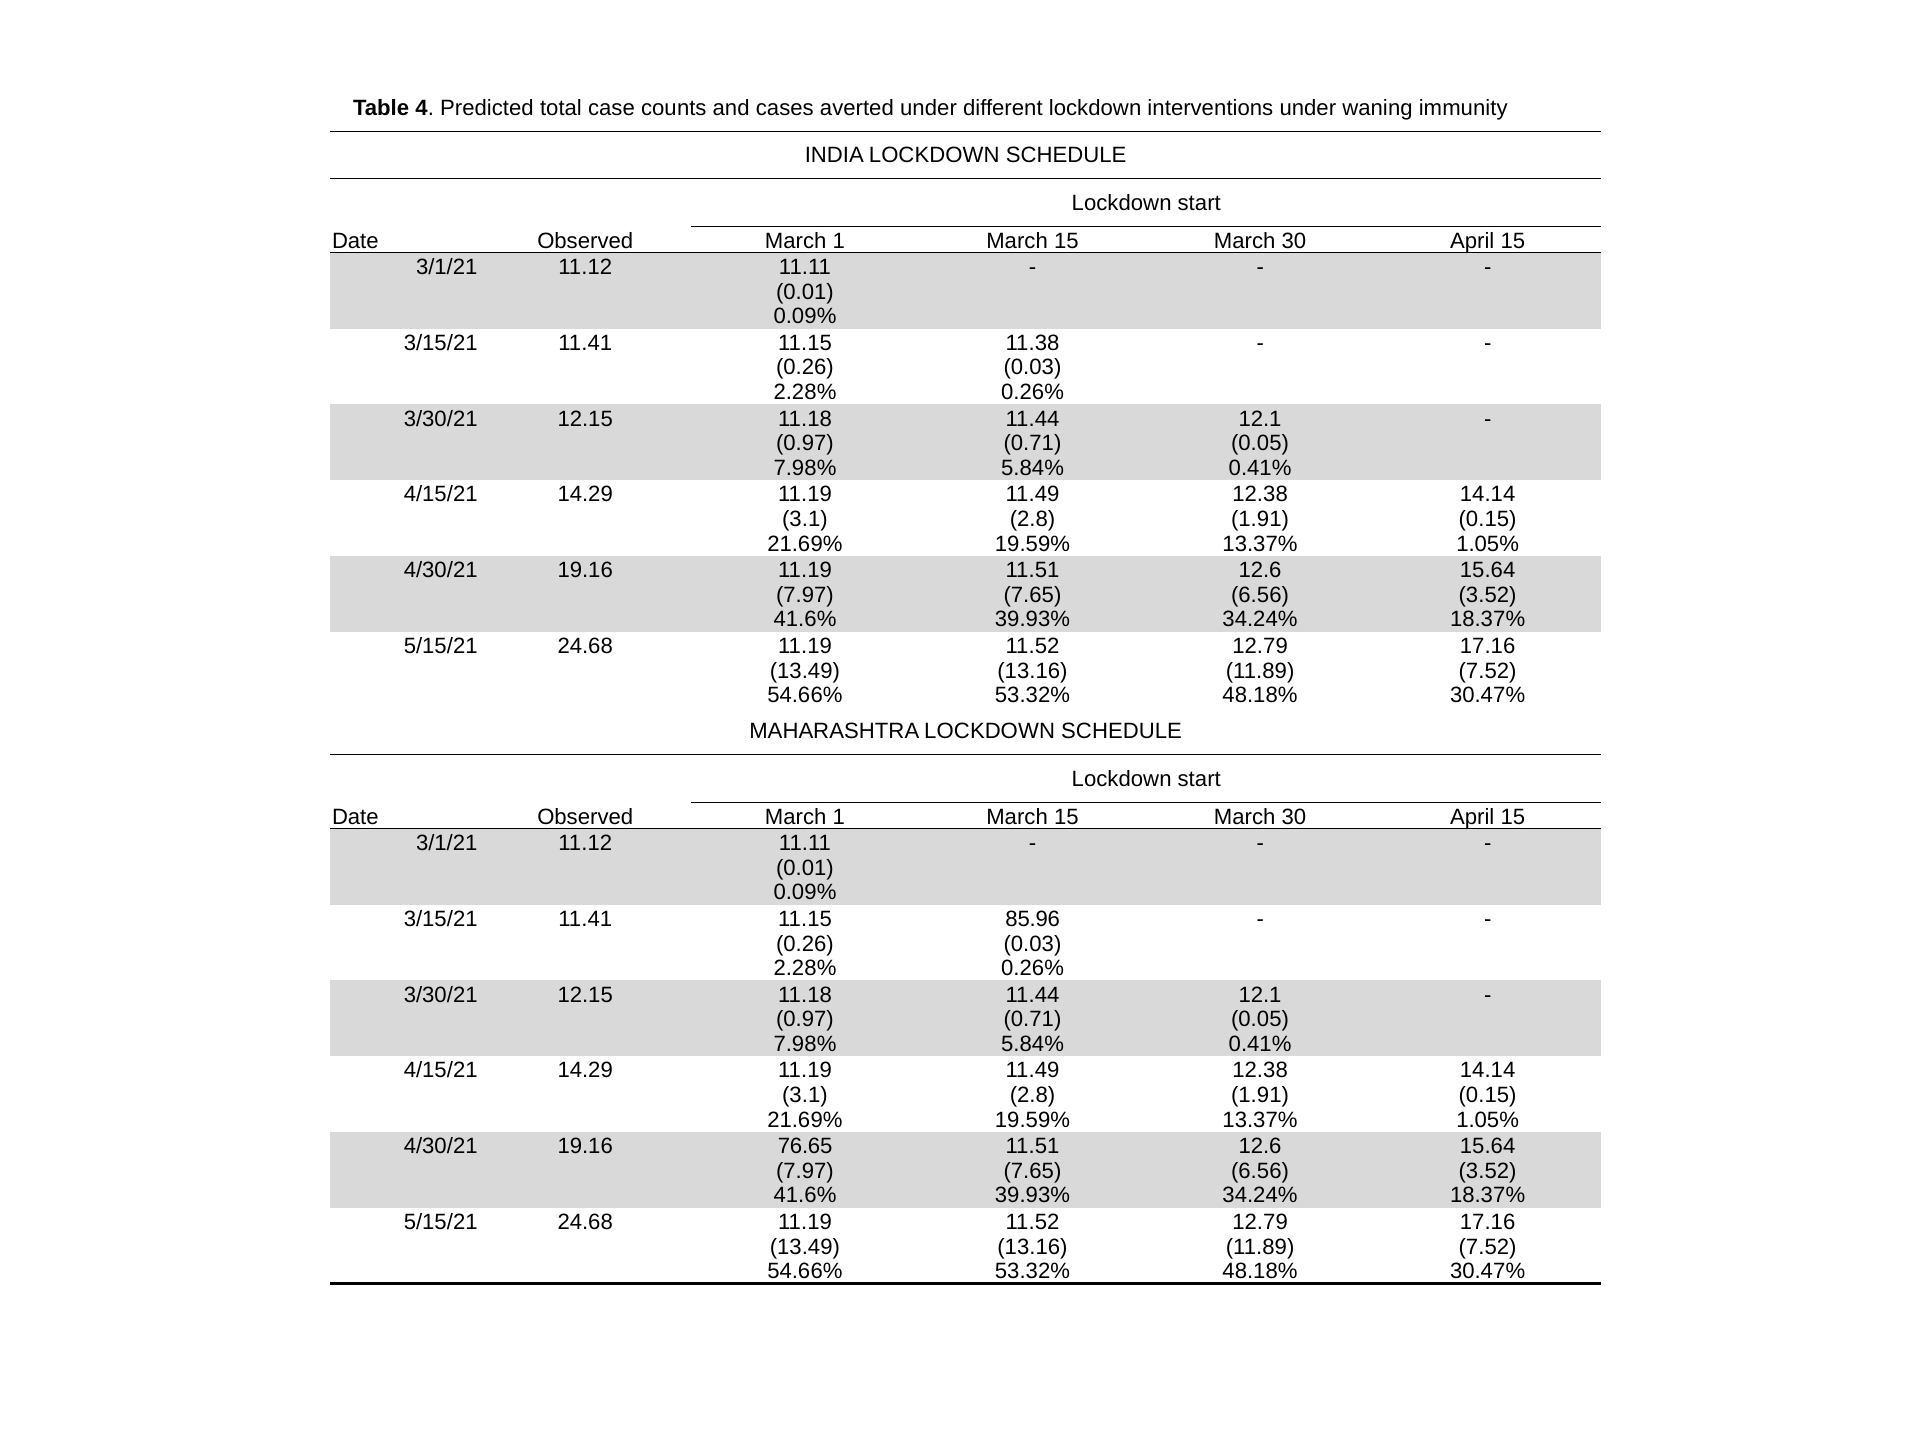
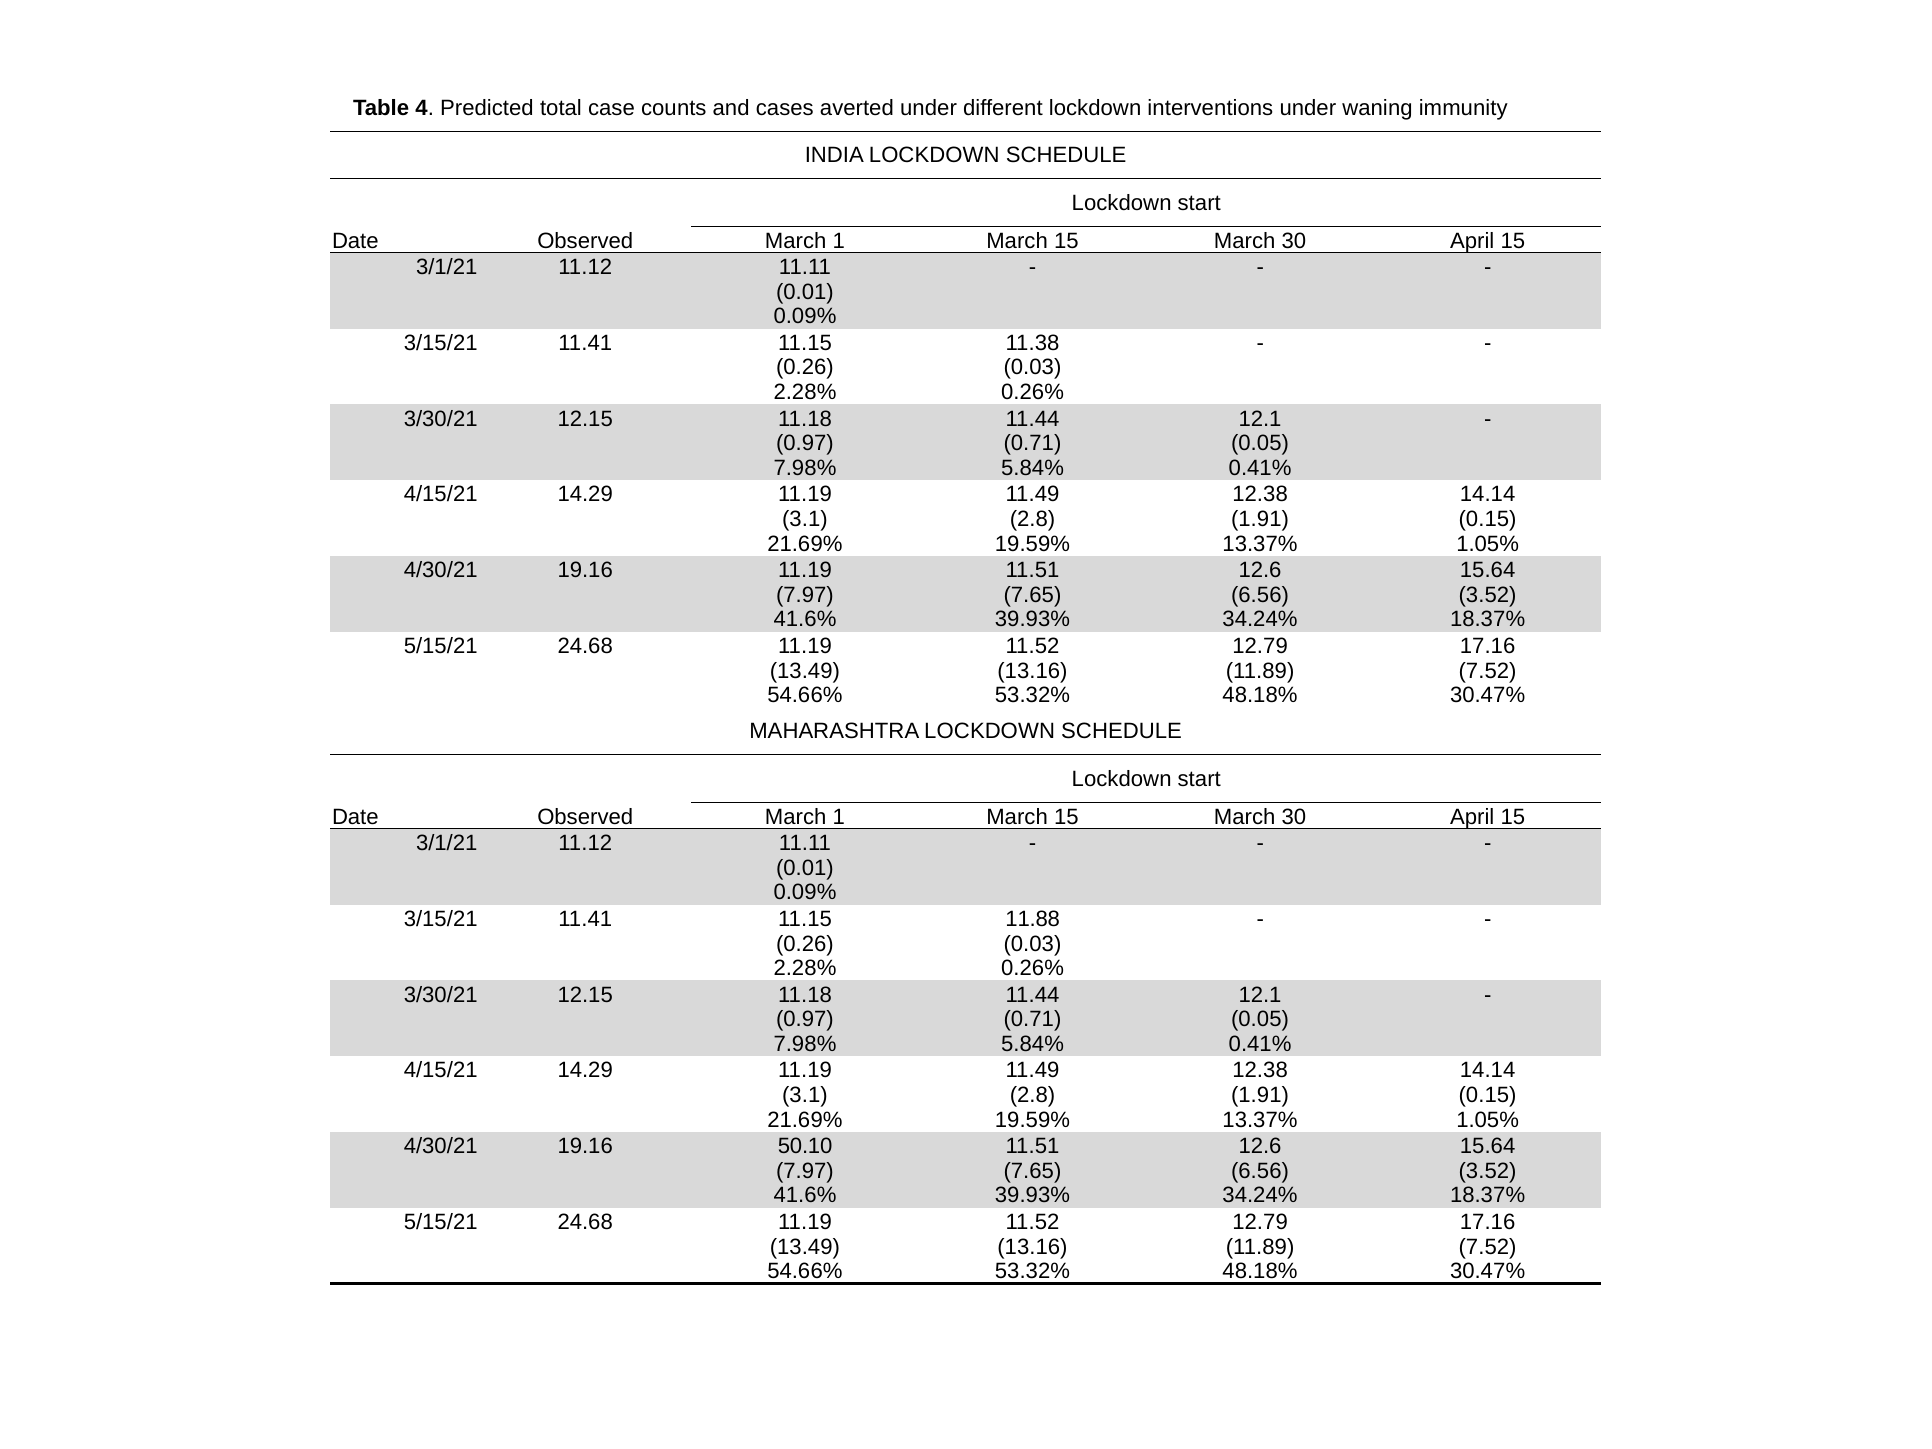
85.96: 85.96 -> 11.88 (1033, 919)
76.65: 76.65 -> 50.10 (805, 1146)
